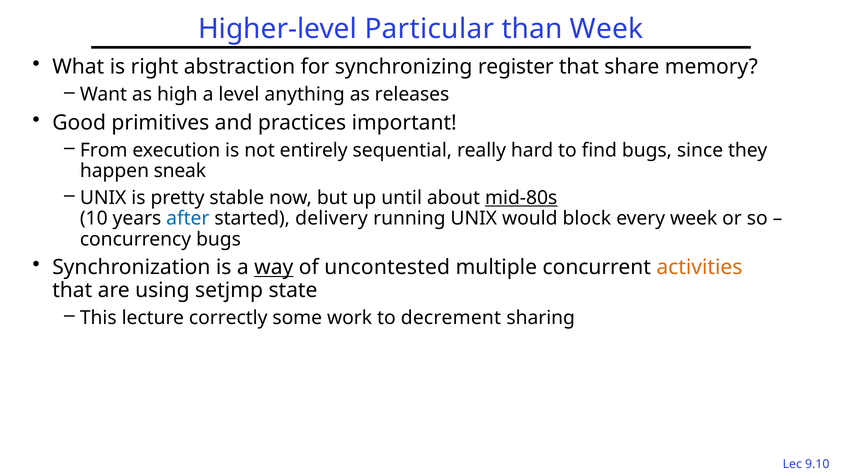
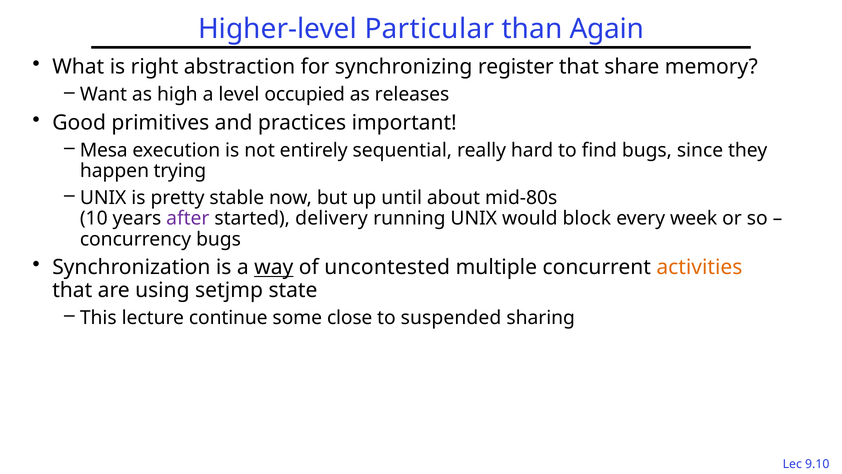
than Week: Week -> Again (607, 29)
anything: anything -> occupied (305, 94)
From: From -> Mesa (104, 150)
sneak: sneak -> trying (180, 171)
mid-80s underline: present -> none (521, 198)
after colour: blue -> purple (188, 218)
correctly: correctly -> continue (228, 318)
work: work -> close (350, 318)
decrement: decrement -> suspended (451, 318)
